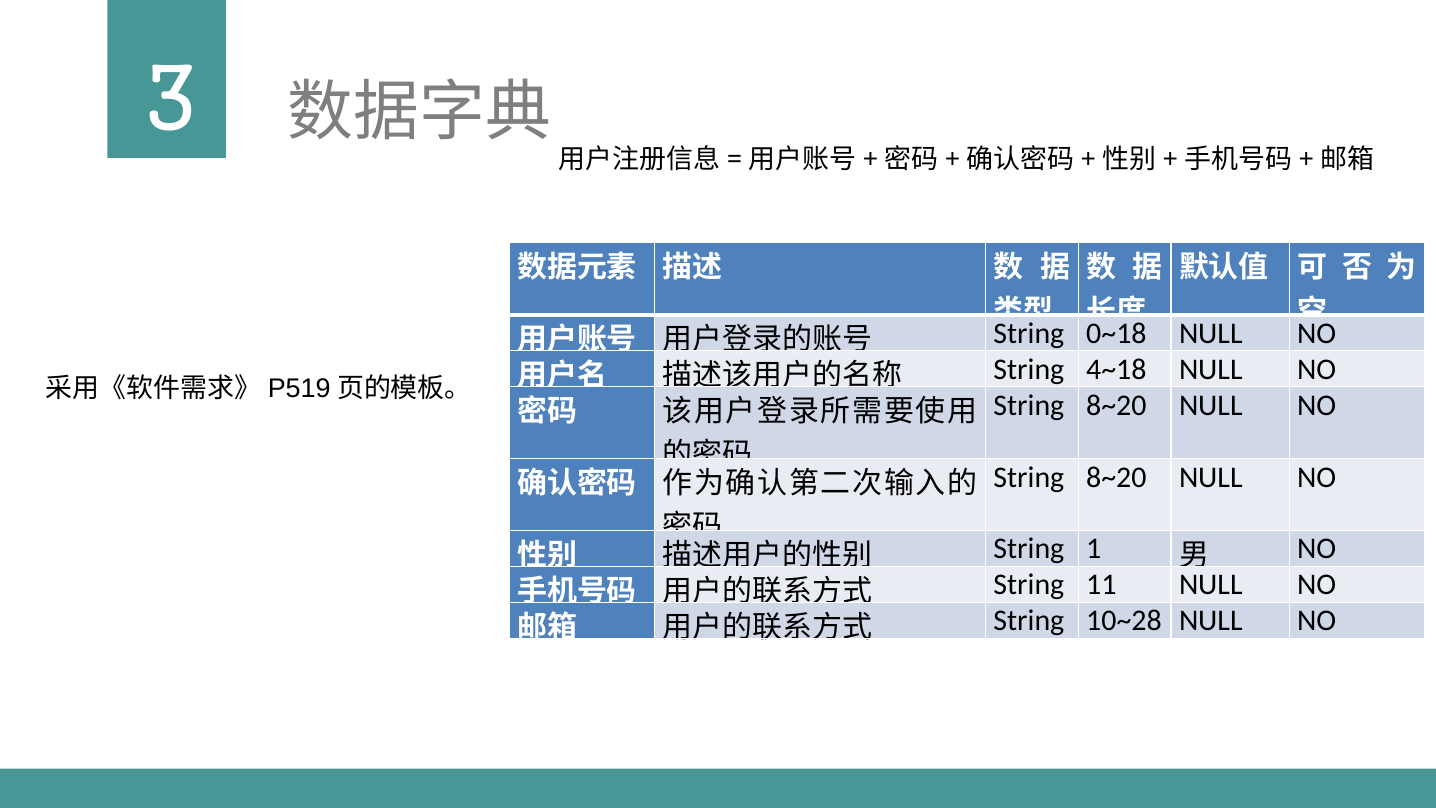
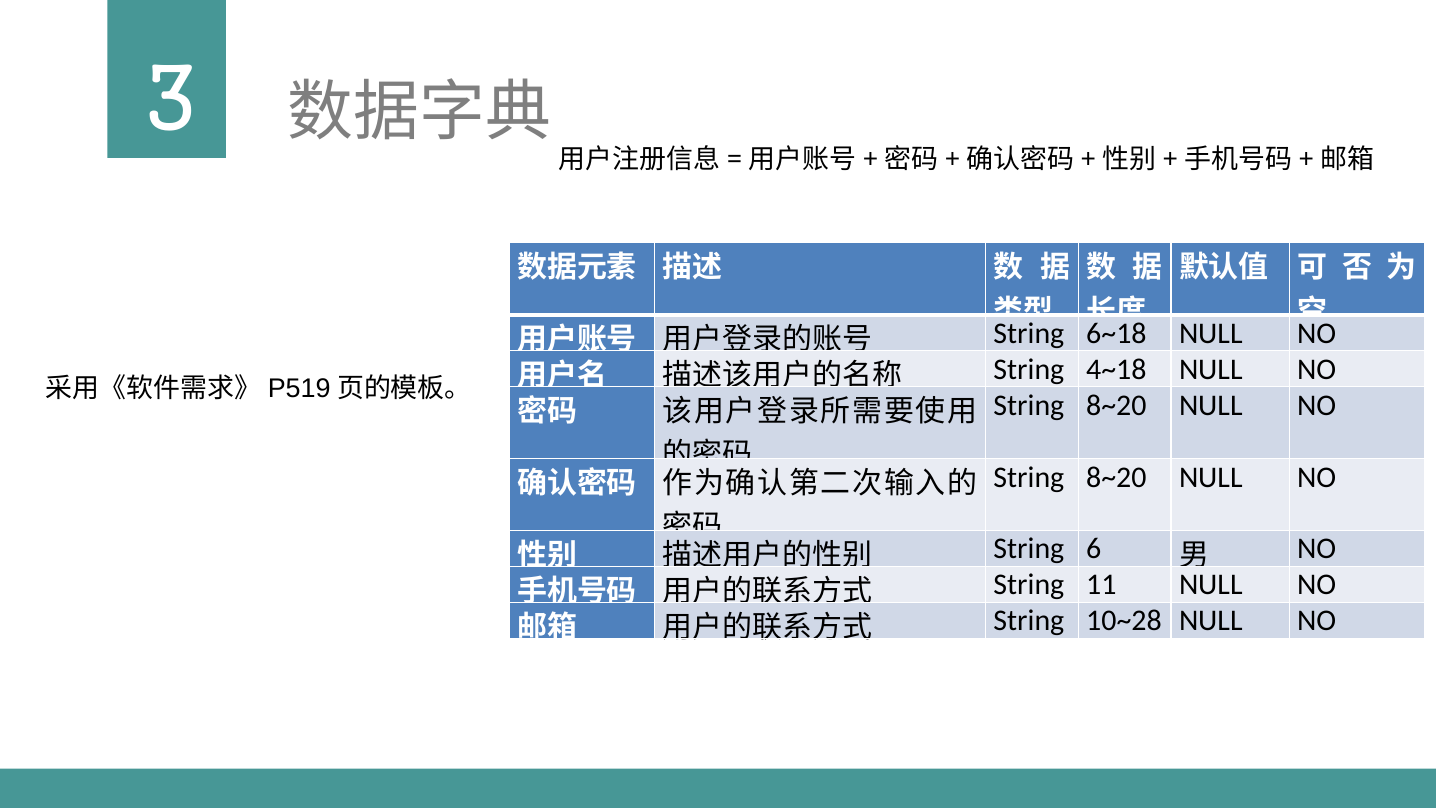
0~18: 0~18 -> 6~18 (1116, 333)
1: 1 -> 6 (1094, 549)
